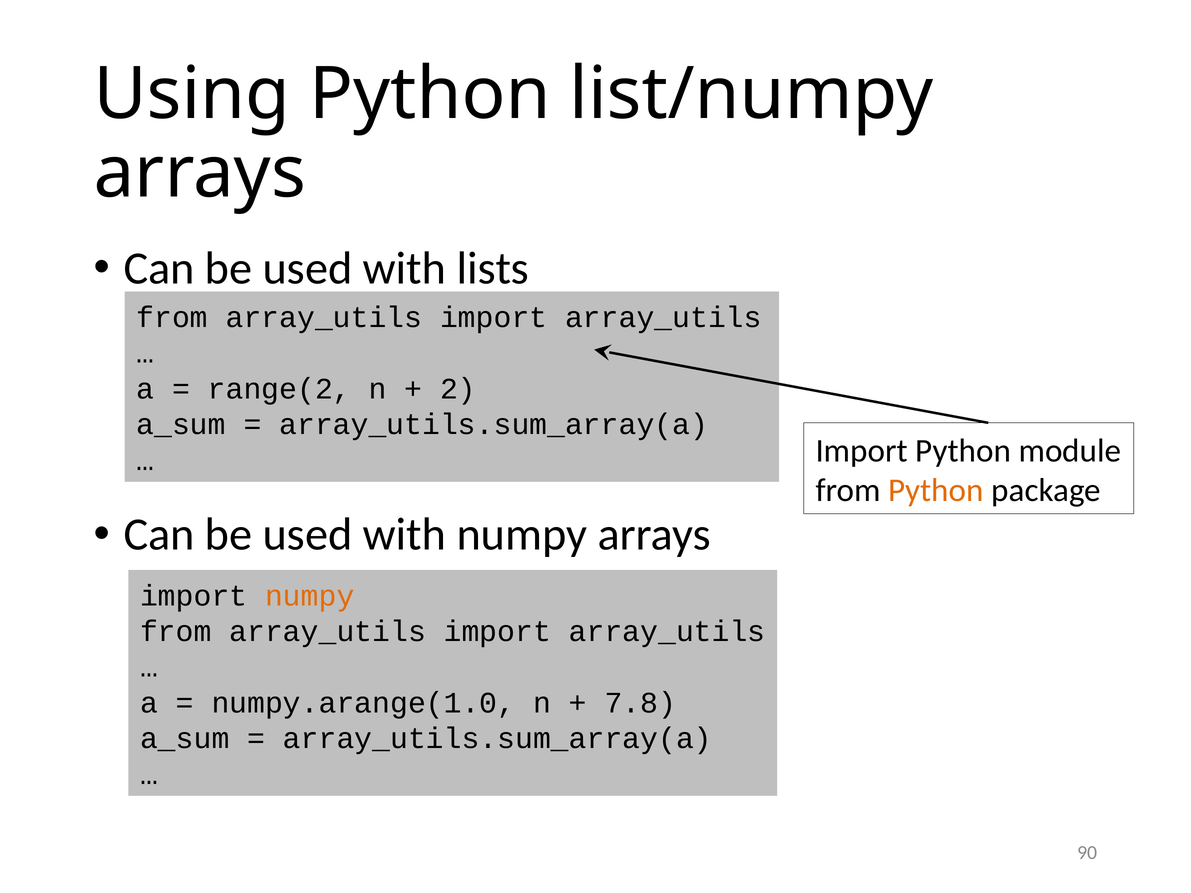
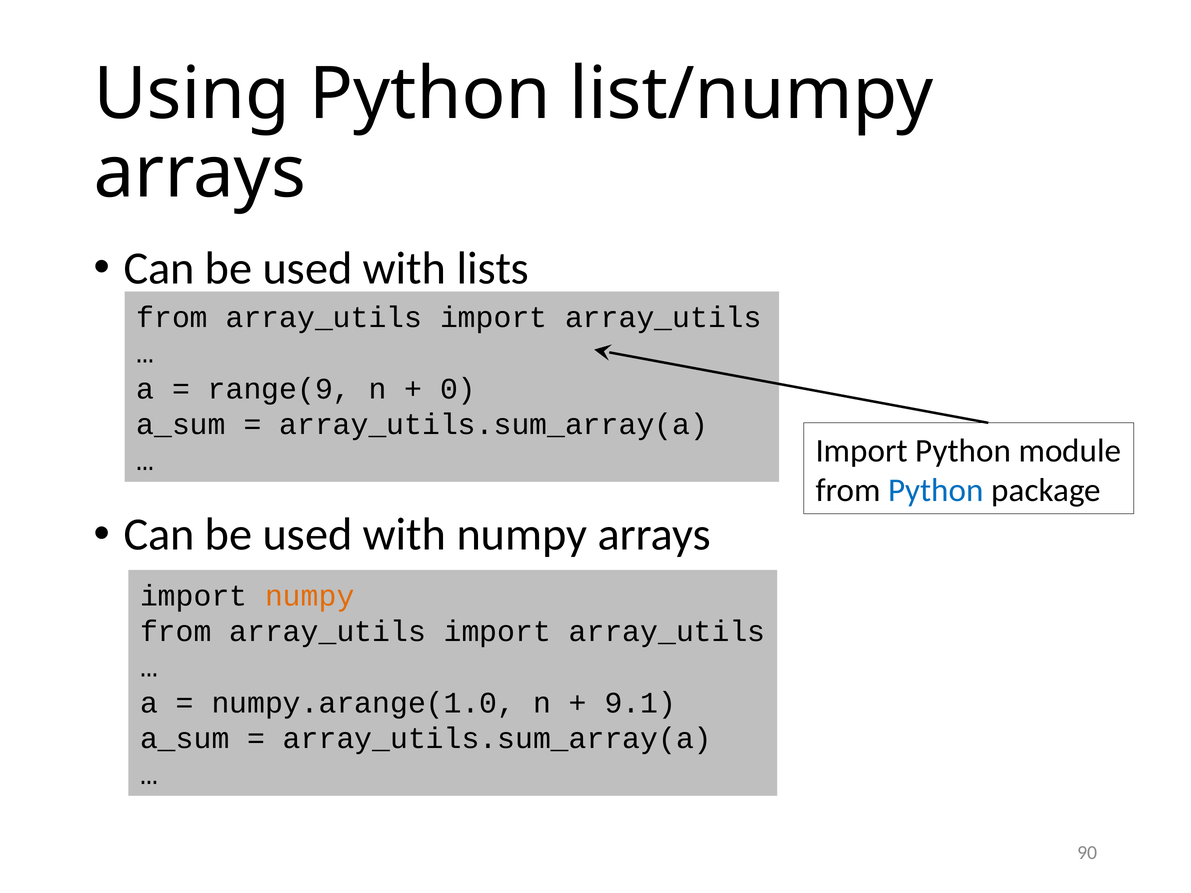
range(2: range(2 -> range(9 (279, 389)
2: 2 -> 0 (458, 389)
Python colour: orange -> blue (936, 491)
7.8: 7.8 -> 9.1 (640, 703)
